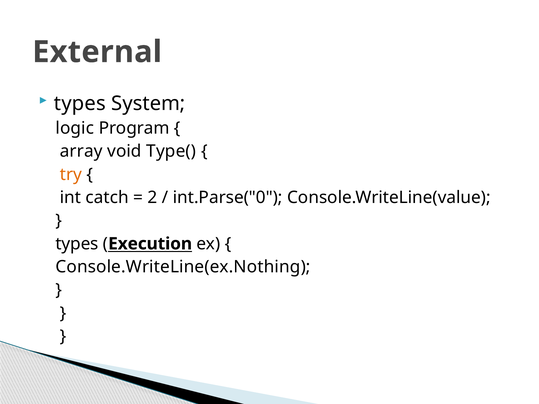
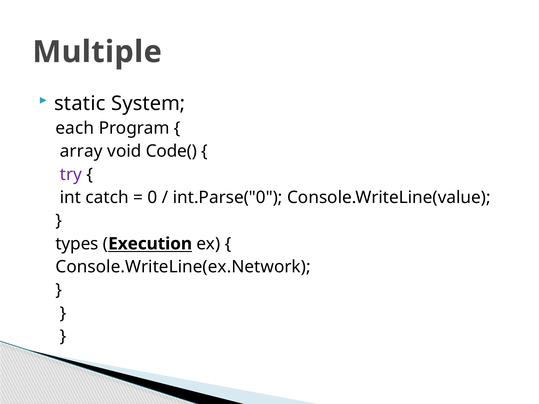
External: External -> Multiple (97, 52)
types: types -> static (80, 104)
logic: logic -> each (75, 128)
Type(: Type( -> Code( (171, 151)
try colour: orange -> purple (71, 175)
2: 2 -> 0 (152, 198)
Console.WriteLine(ex.Nothing: Console.WriteLine(ex.Nothing -> Console.WriteLine(ex.Network (183, 267)
